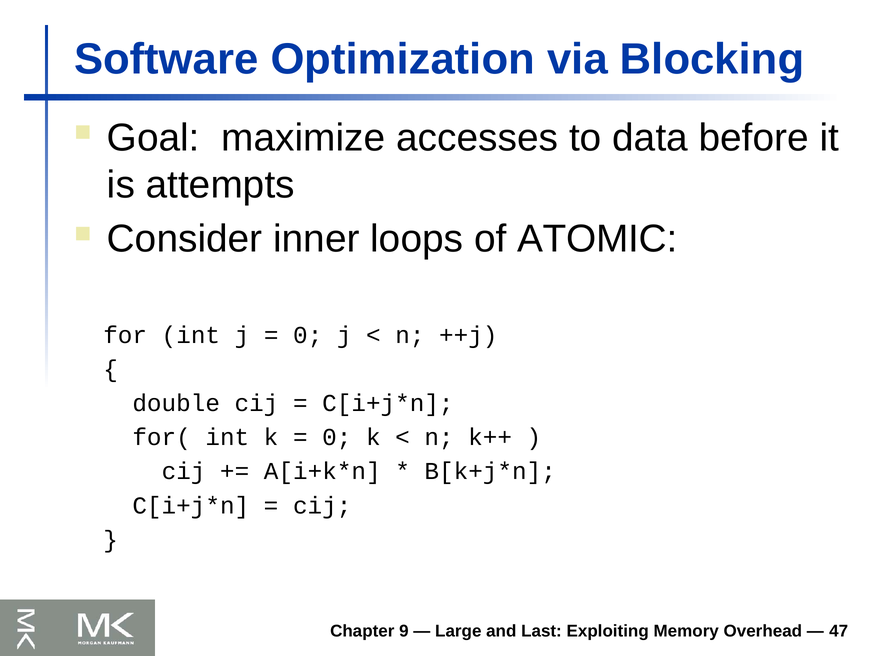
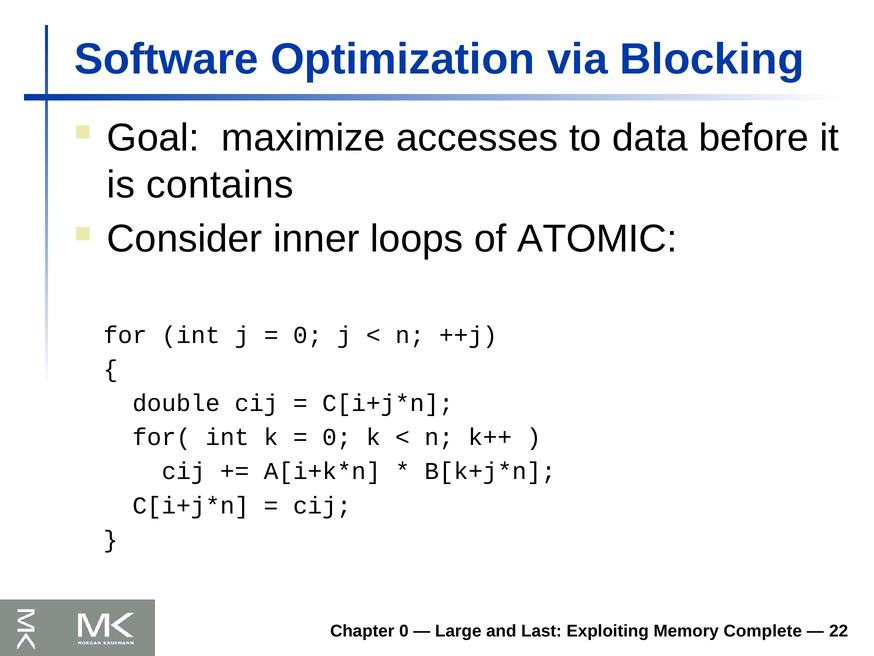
attempts: attempts -> contains (220, 185)
Chapter 9: 9 -> 0 (404, 631)
Overhead: Overhead -> Complete (763, 631)
47: 47 -> 22 (839, 631)
